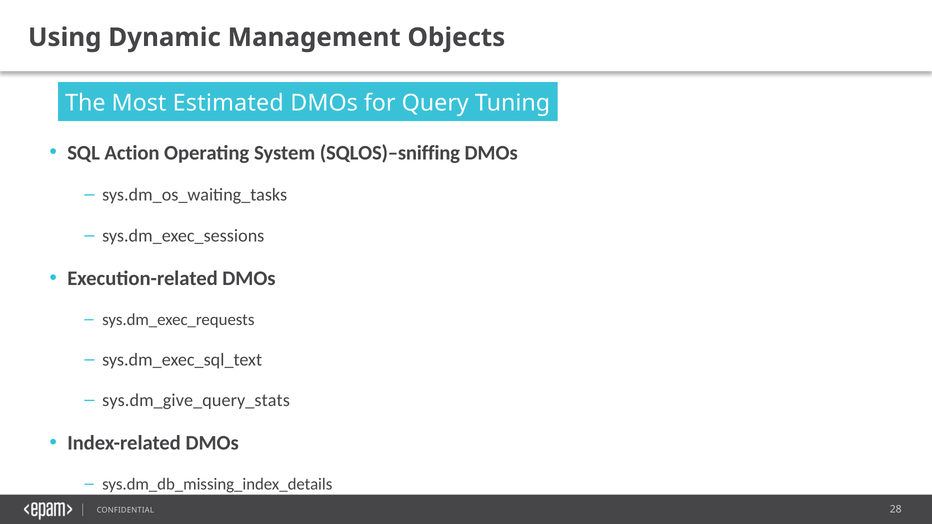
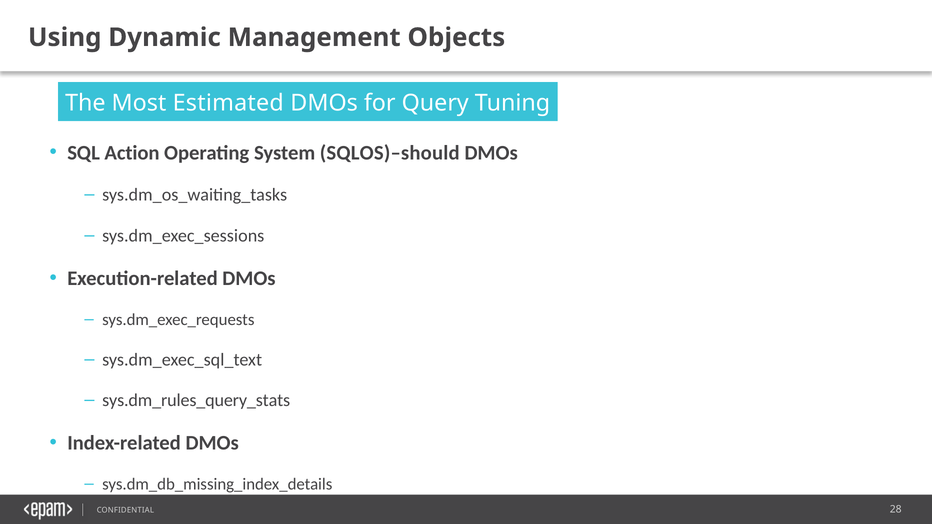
SQLOS)–sniffing: SQLOS)–sniffing -> SQLOS)–should (390, 153)
sys.dm_give_query_stats: sys.dm_give_query_stats -> sys.dm_rules_query_stats (196, 401)
